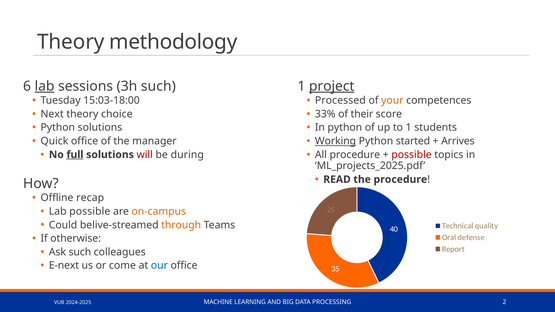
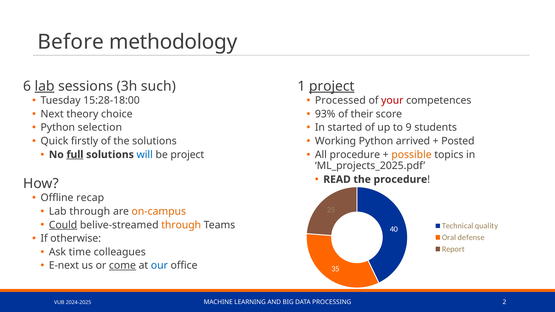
Theory: Theory -> Before (71, 42)
15:03-18:00: 15:03-18:00 -> 15:28-18:00 (112, 101)
your colour: orange -> red (392, 101)
33%: 33% -> 93% (325, 114)
Python solutions: solutions -> selection (100, 128)
In python: python -> started (345, 128)
to 1: 1 -> 9 (409, 128)
Quick office: office -> firstly (85, 141)
the manager: manager -> solutions (154, 141)
Working underline: present -> none (336, 141)
started: started -> arrived (413, 141)
Arrives: Arrives -> Posted (458, 141)
will colour: red -> blue (145, 155)
be during: during -> project (187, 155)
possible colour: red -> orange (412, 155)
Lab possible: possible -> through (90, 212)
Could underline: none -> present (63, 225)
Ask such: such -> time (80, 252)
come underline: none -> present (122, 266)
